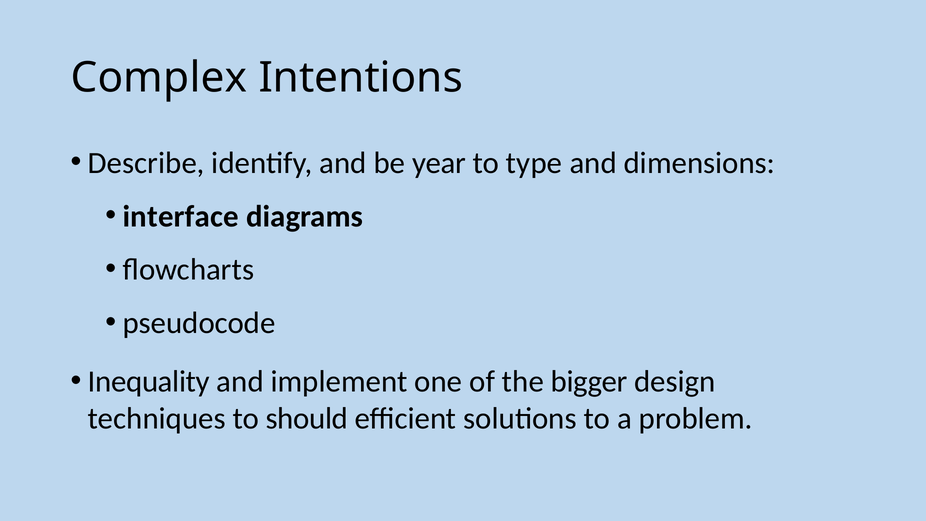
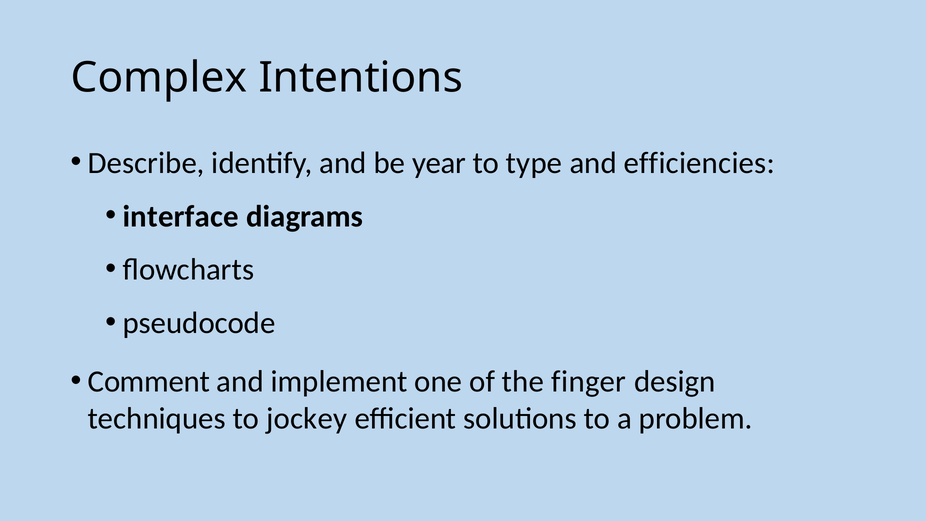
dimensions: dimensions -> efficiencies (699, 163)
Inequality: Inequality -> Comment (149, 381)
bigger: bigger -> finger (589, 381)
should: should -> jockey (307, 419)
